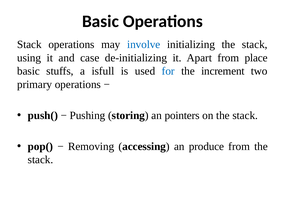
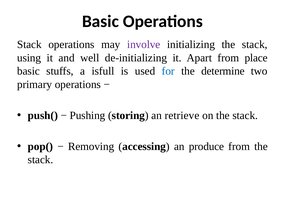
involve colour: blue -> purple (144, 44)
case: case -> well (90, 58)
increment: increment -> determine (223, 71)
pointers: pointers -> retrieve (182, 115)
